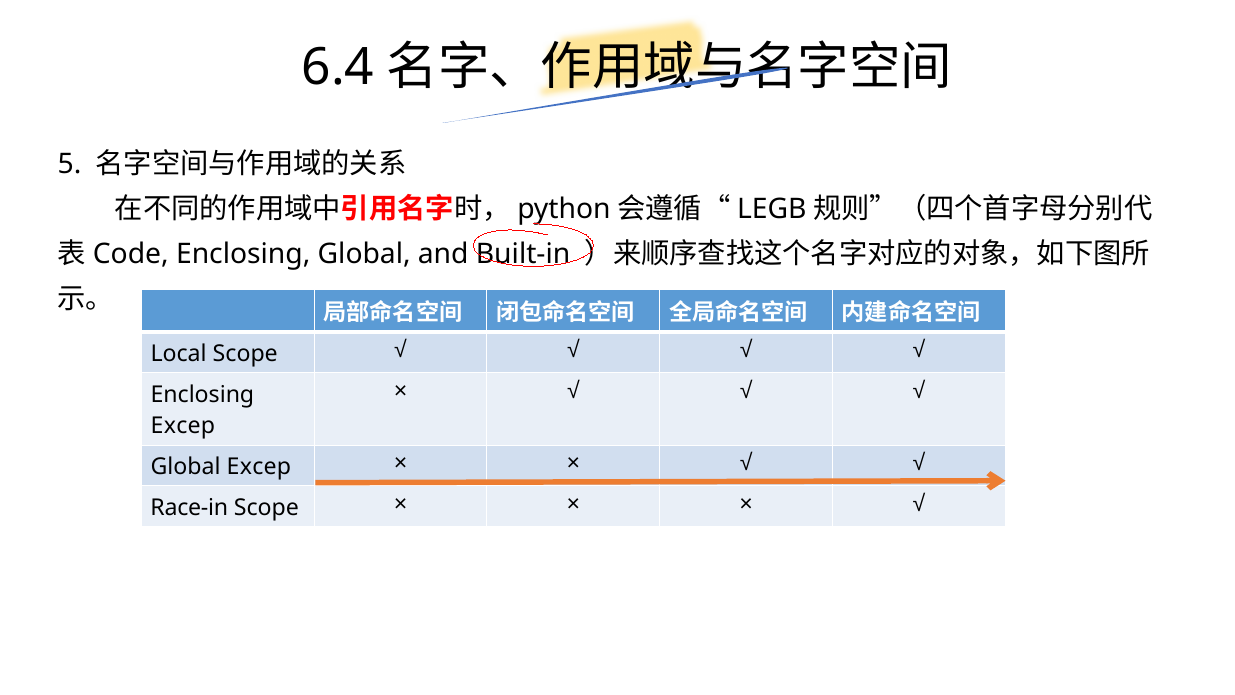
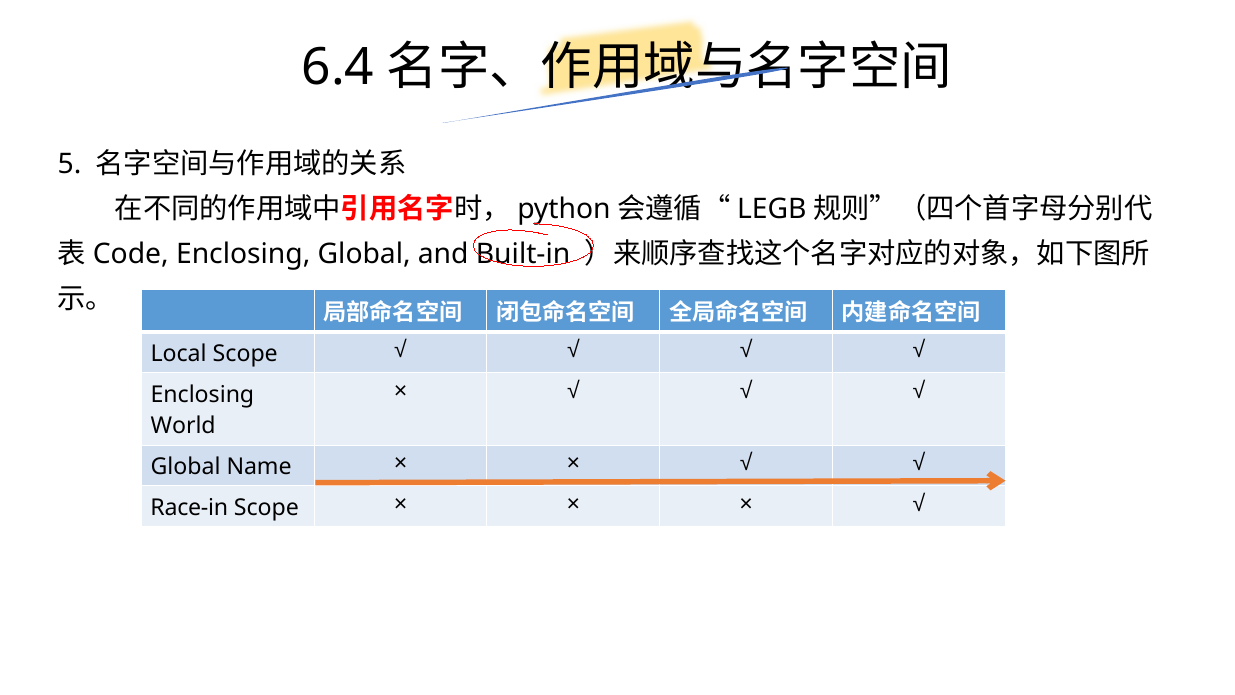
Excep: Excep -> World (183, 426)
Global Excep: Excep -> Name (259, 467)
